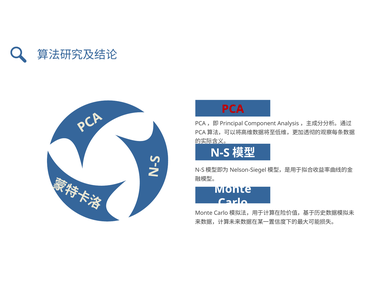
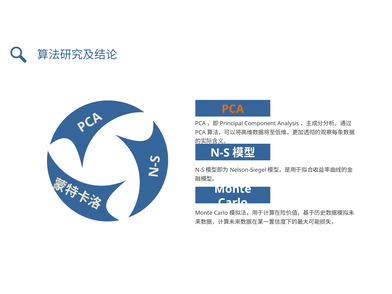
PCA colour: red -> orange (233, 109)
